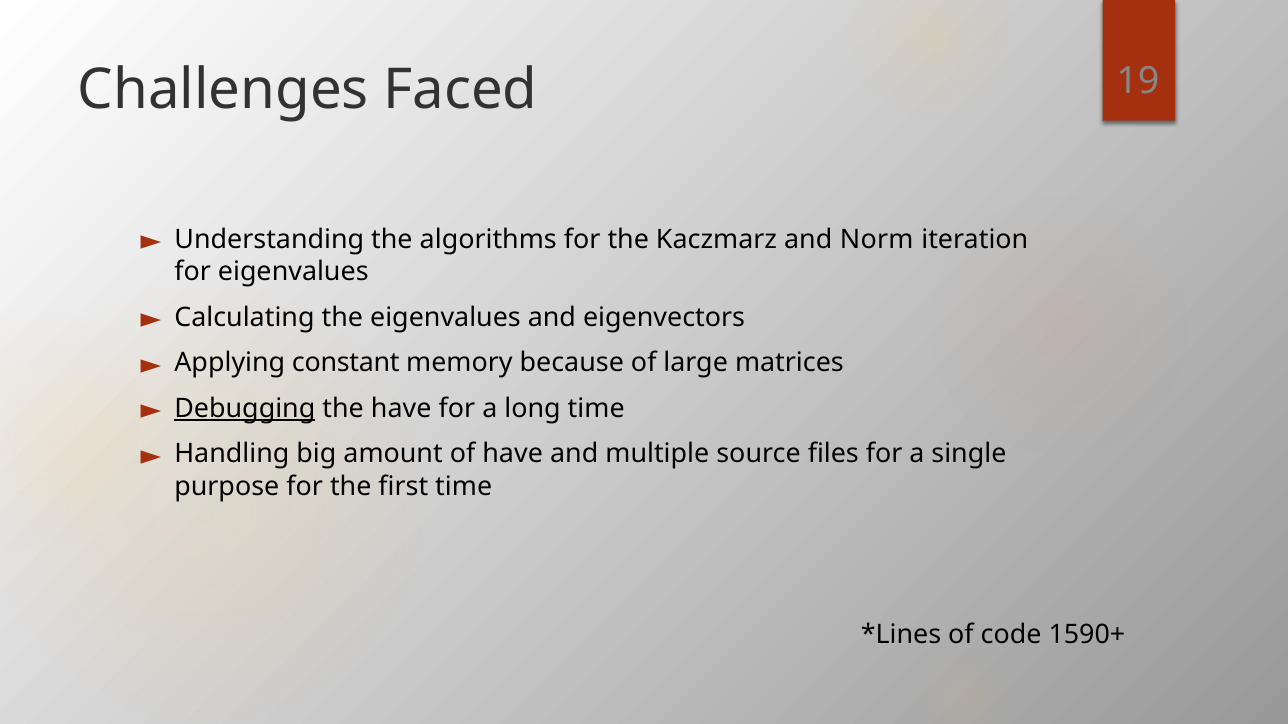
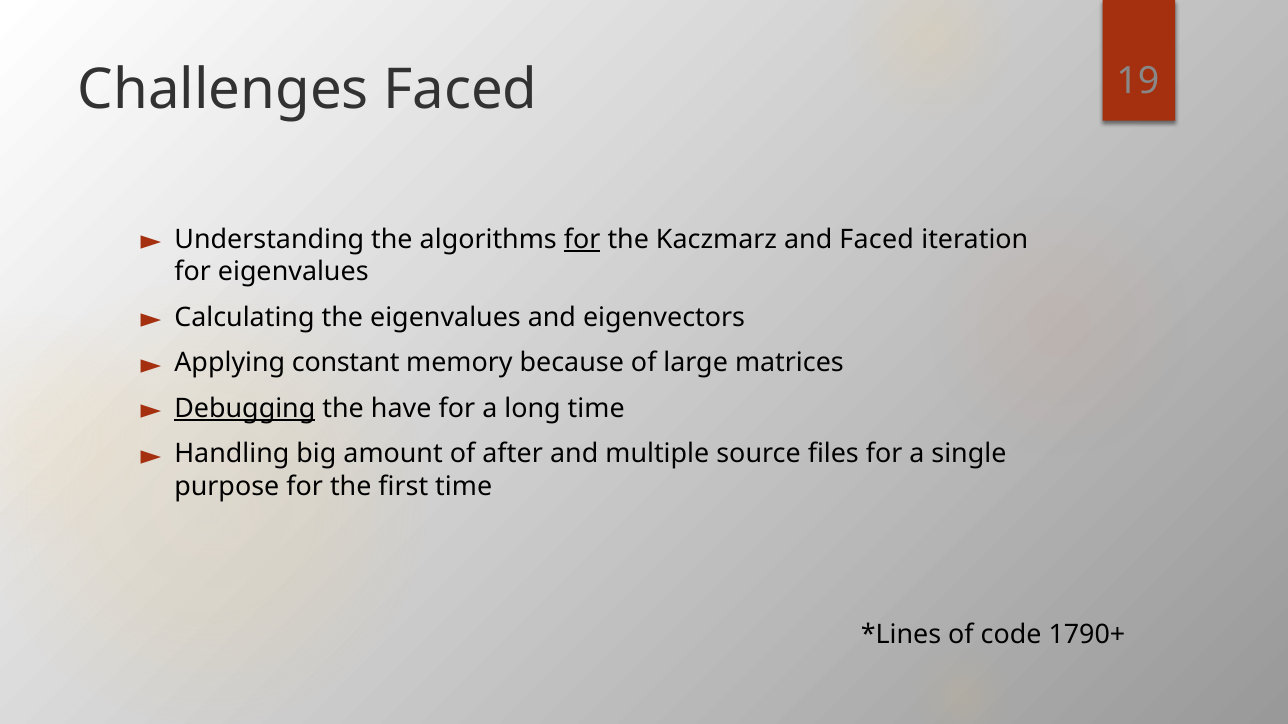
for underline: none -> present (582, 240)
and Norm: Norm -> Faced (877, 240)
of have: have -> after (513, 454)
1590+: 1590+ -> 1790+ (1087, 636)
